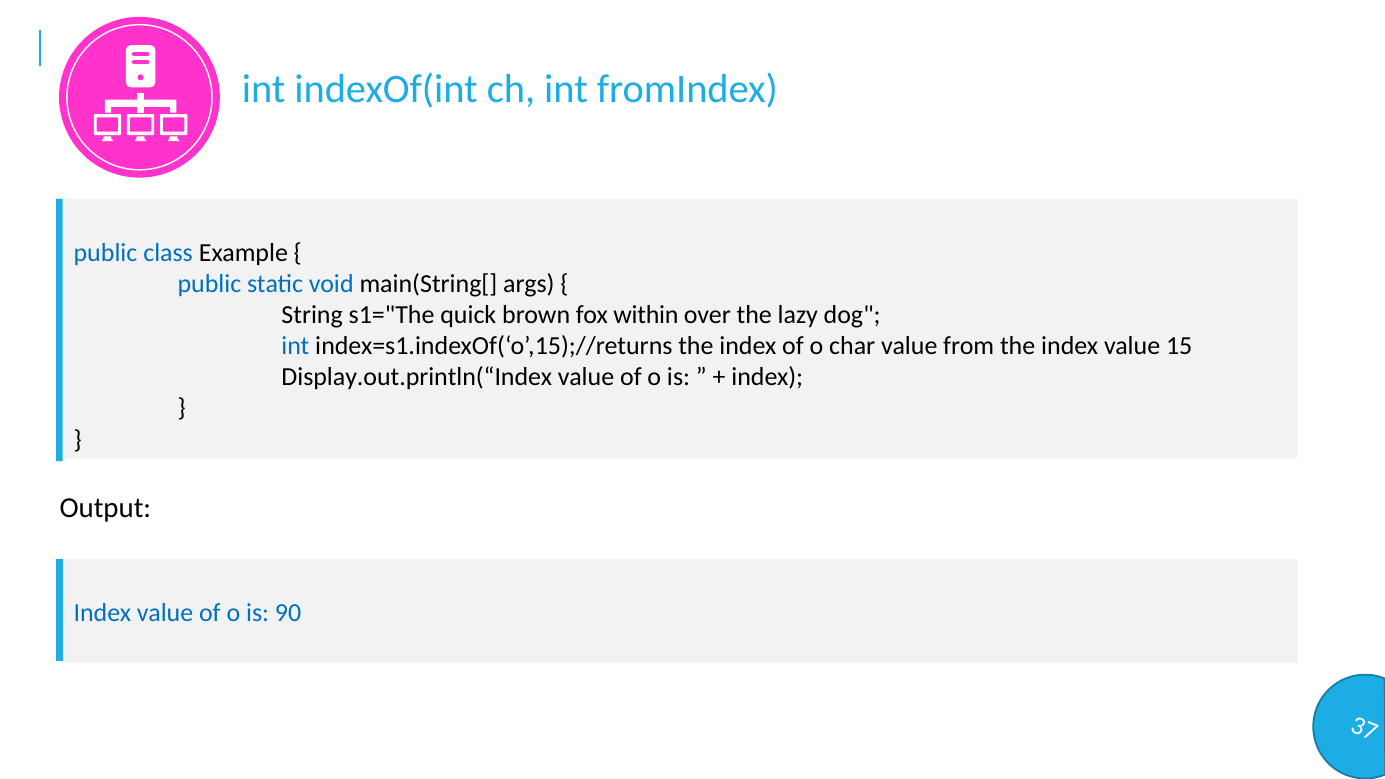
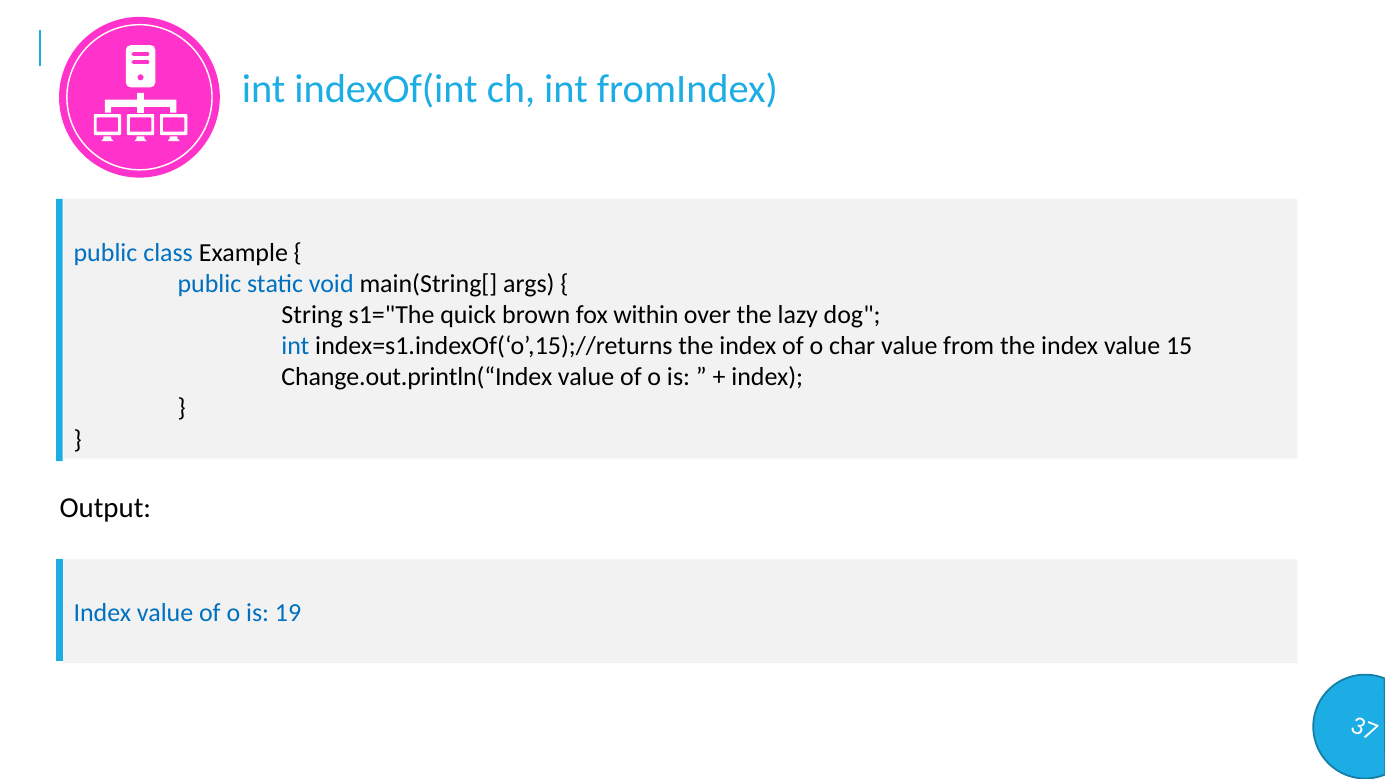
Display.out.println(“Index: Display.out.println(“Index -> Change.out.println(“Index (417, 377)
90: 90 -> 19 (288, 613)
